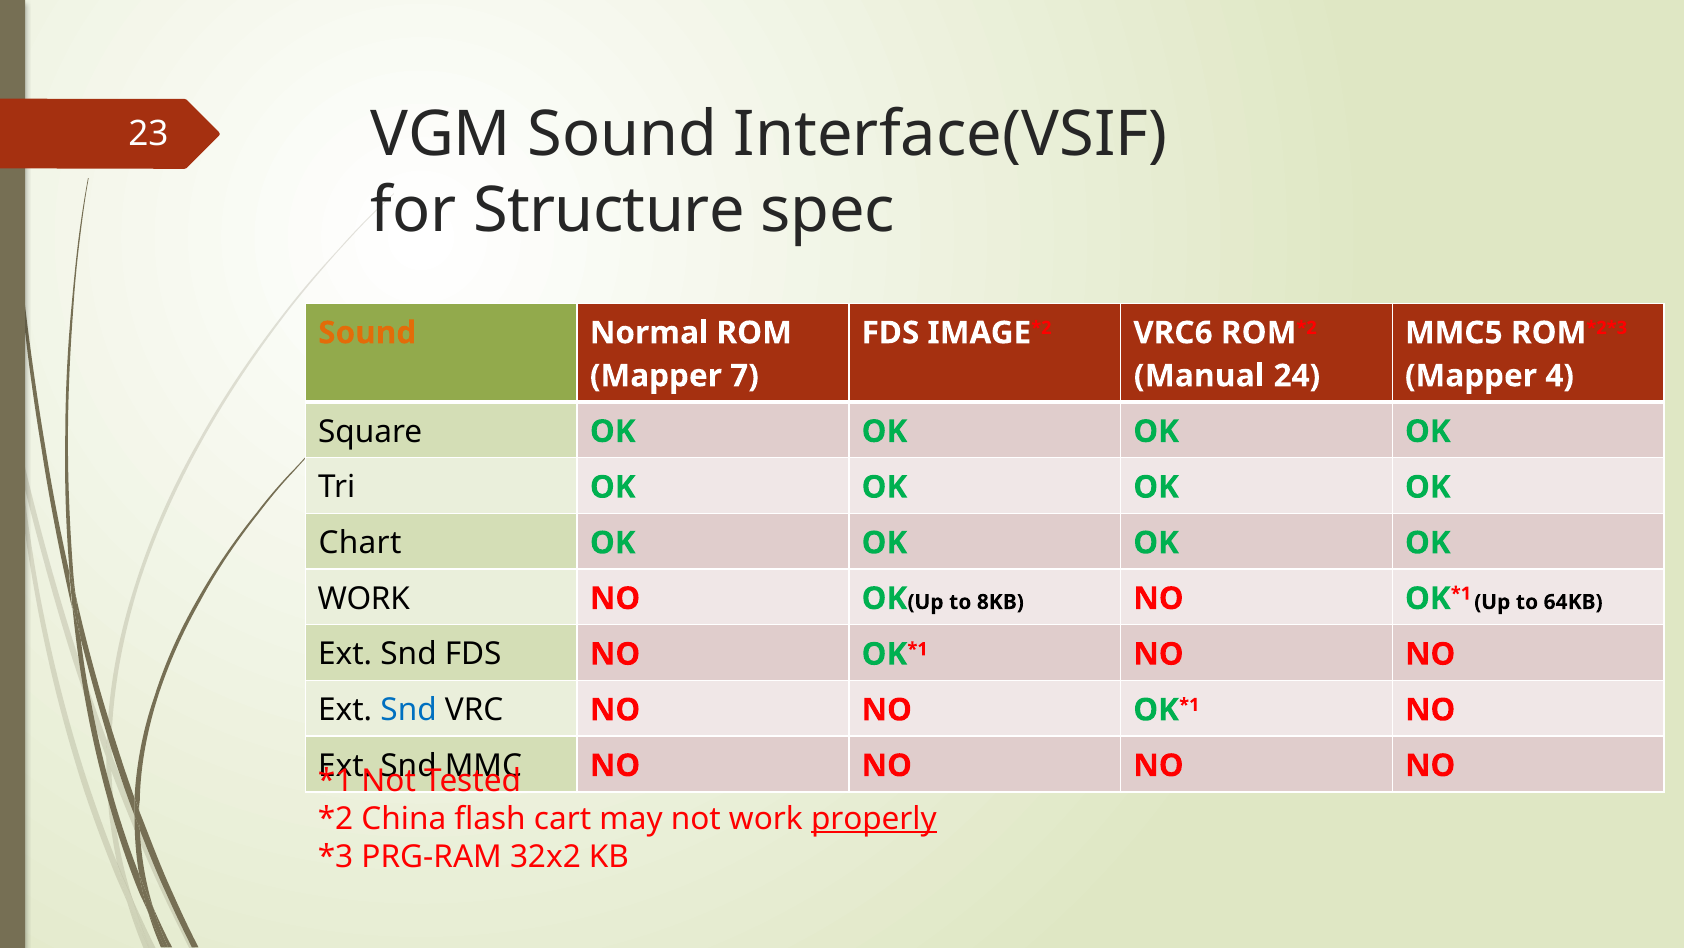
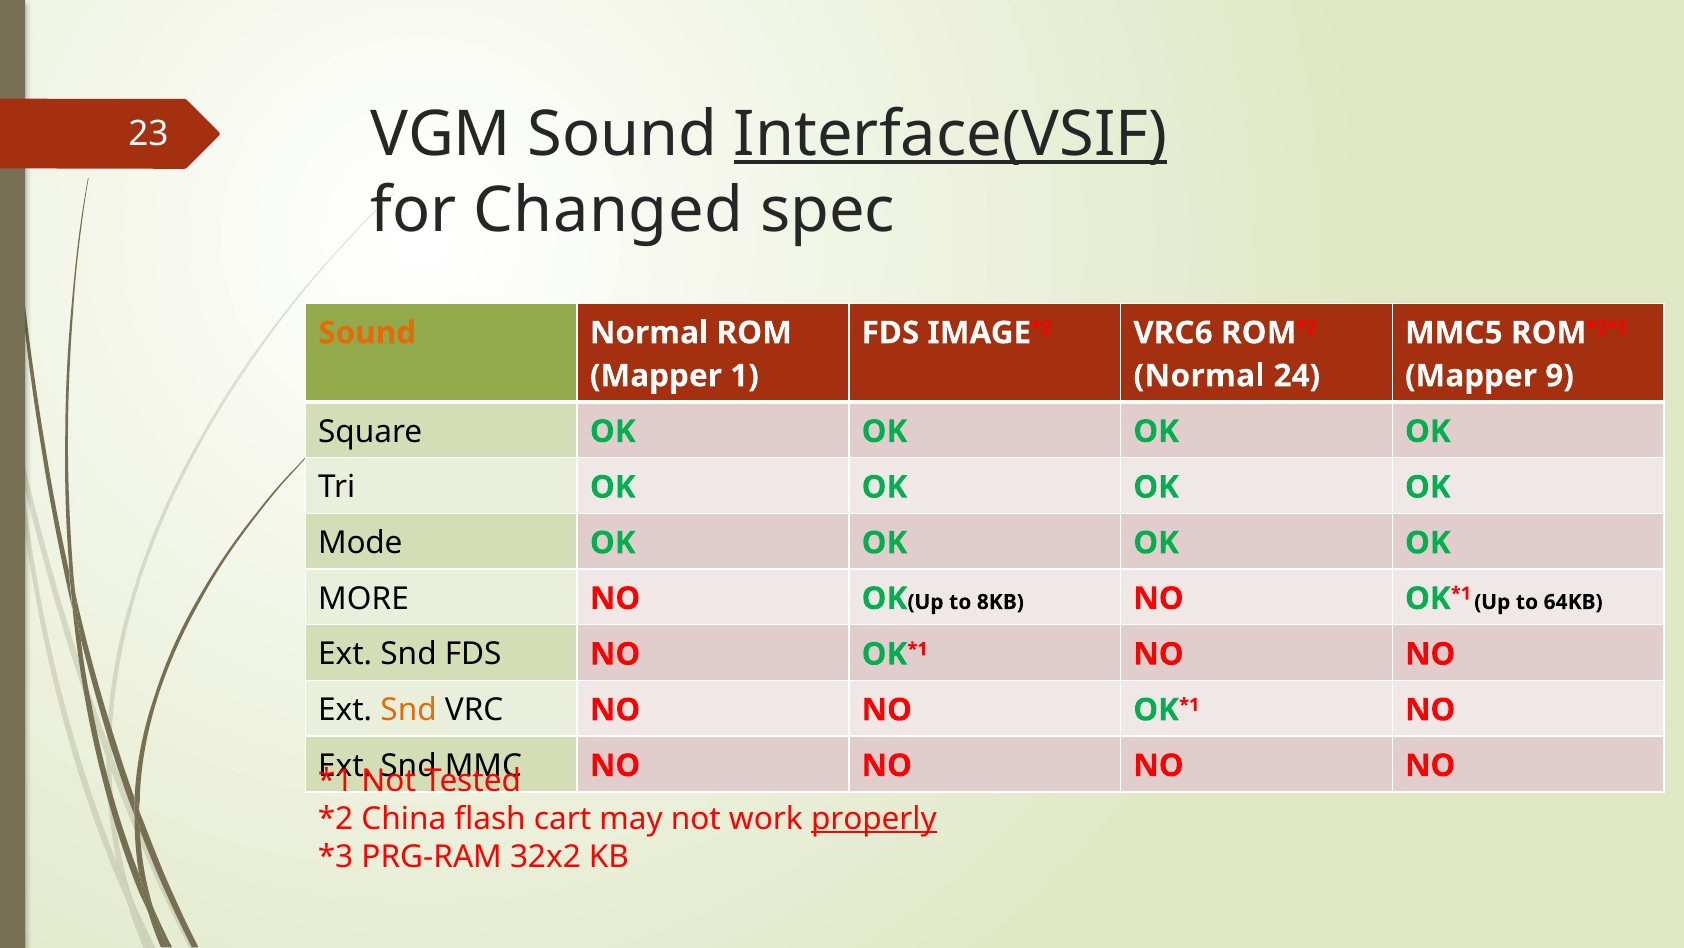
Interface(VSIF underline: none -> present (951, 135)
Structure: Structure -> Changed (608, 211)
7: 7 -> 1 (745, 376)
Manual: Manual -> Normal (1199, 376)
4: 4 -> 9 (1560, 376)
Chart: Chart -> Mode (360, 543)
WORK: WORK -> MORE (364, 598)
Snd colour: blue -> orange (409, 709)
